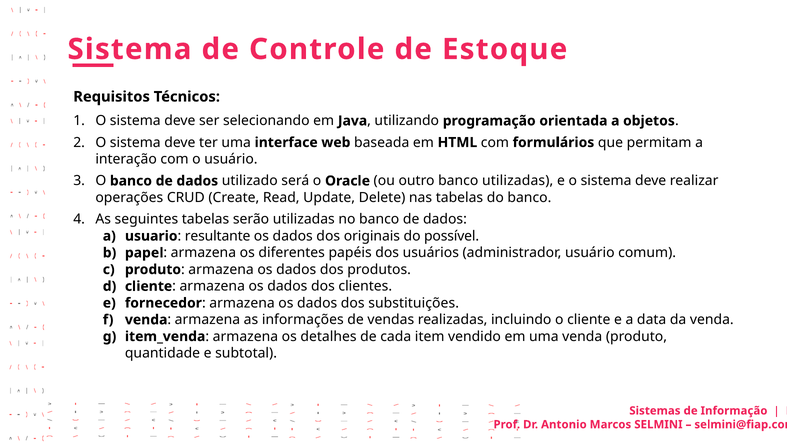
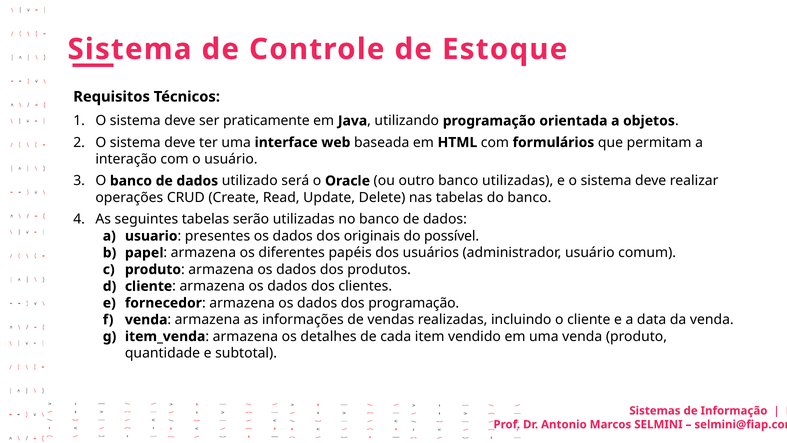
selecionando: selecionando -> praticamente (266, 121)
resultante: resultante -> presentes (218, 236)
dos substituições: substituições -> programação (414, 303)
